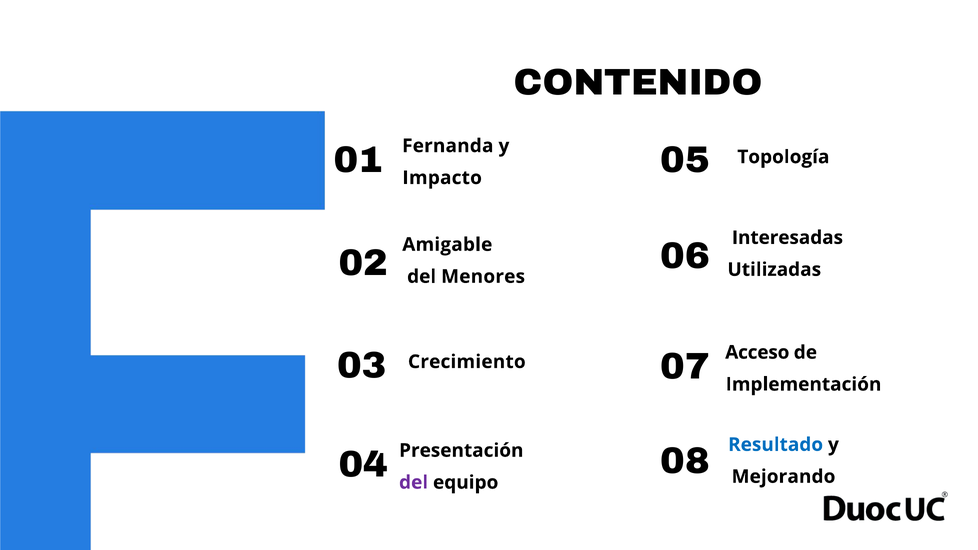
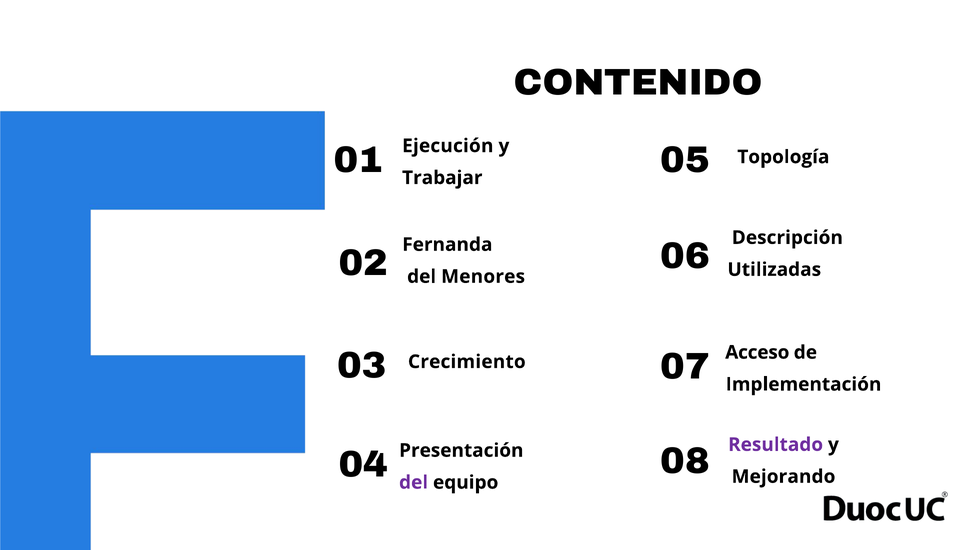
Fernanda: Fernanda -> Ejecución (448, 146)
Impacto: Impacto -> Trabajar (442, 178)
Interesadas: Interesadas -> Descripción (787, 238)
Amigable: Amigable -> Fernanda (447, 245)
Resultado colour: blue -> purple (776, 445)
